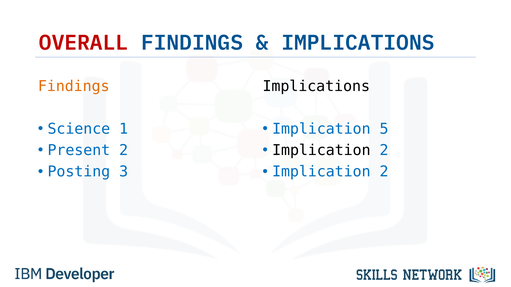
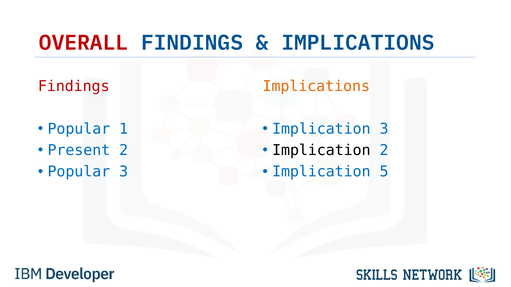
Findings colour: orange -> red (74, 86)
Implications colour: black -> orange (316, 86)
Science: Science -> Popular (79, 129)
Implication 5: 5 -> 3 (384, 129)
Posting: Posting -> Popular (79, 172)
2: 2 -> 5 (384, 172)
